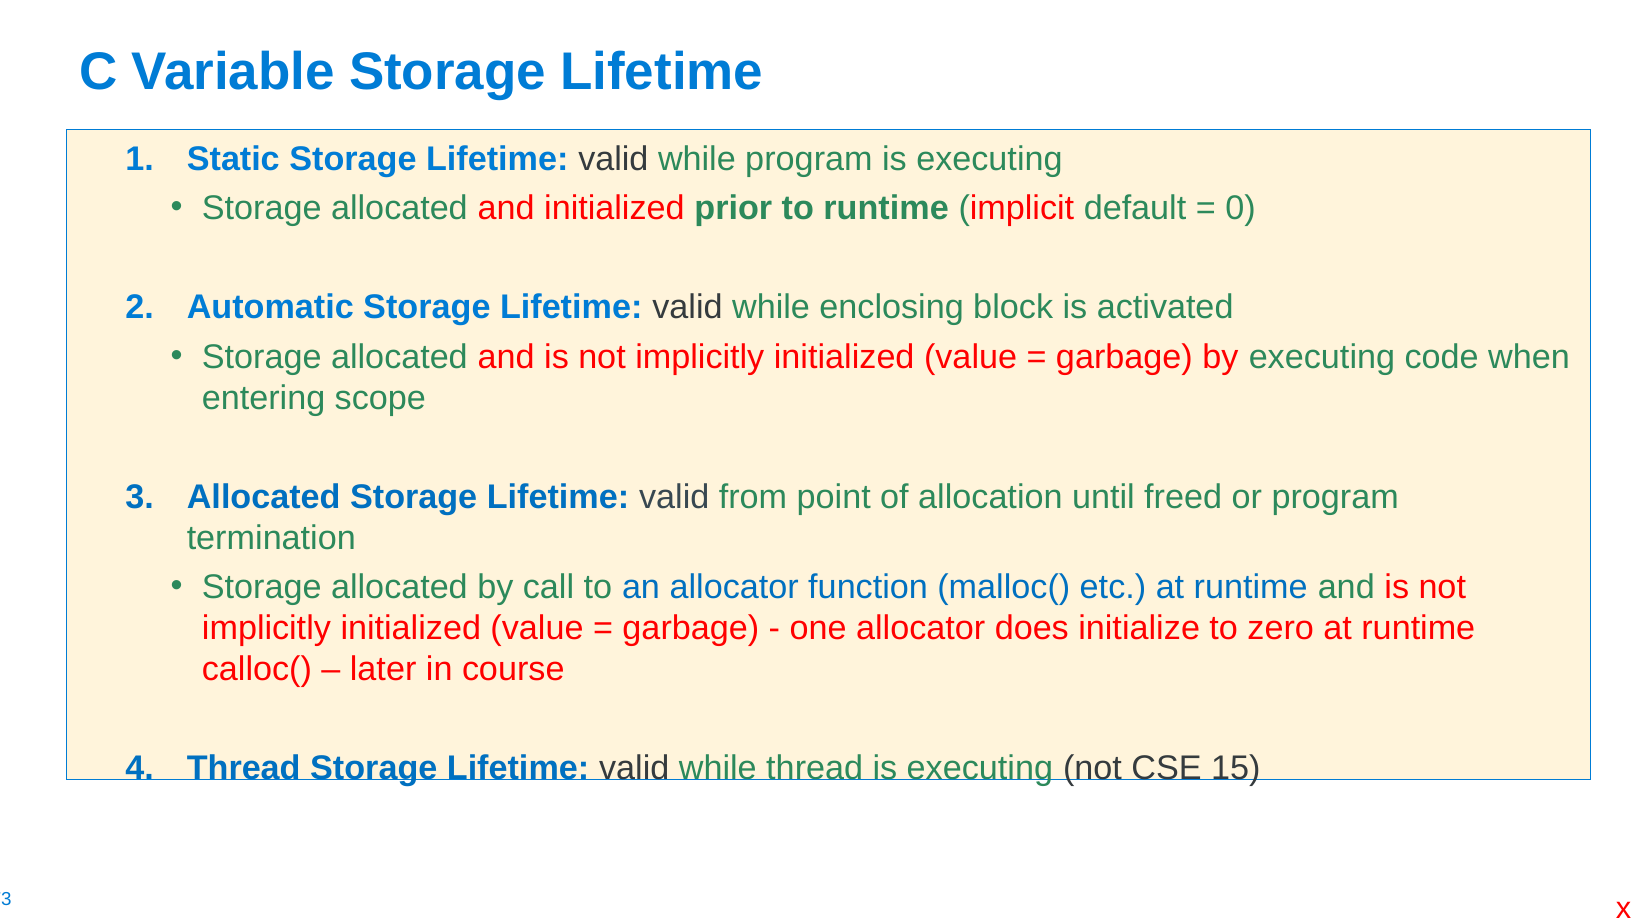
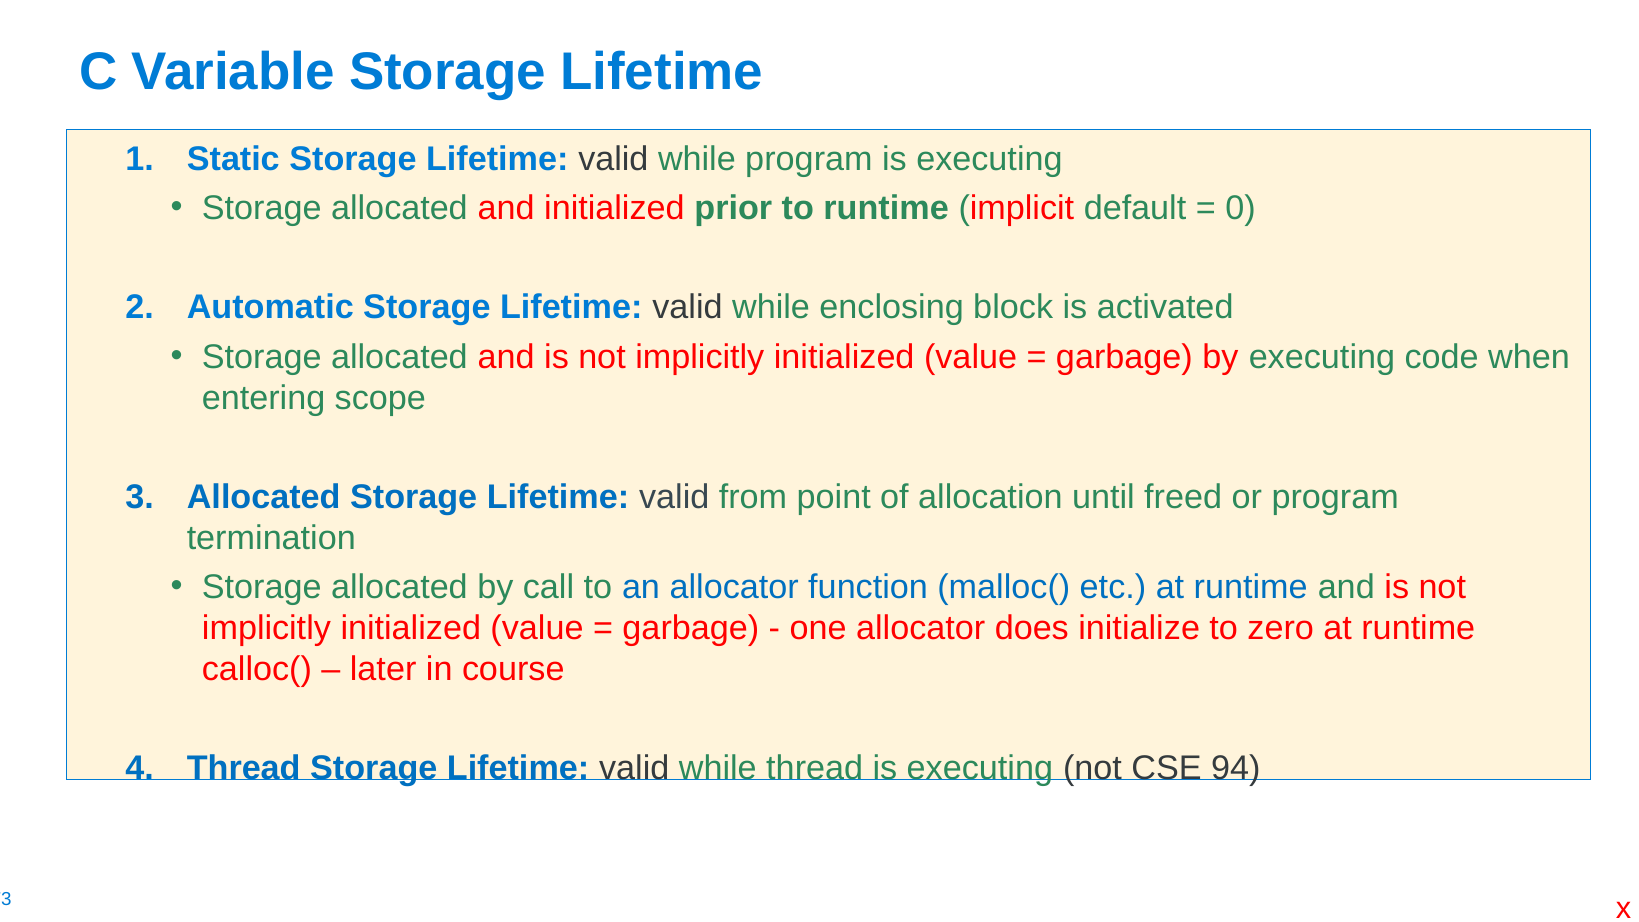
15: 15 -> 94 (1236, 768)
